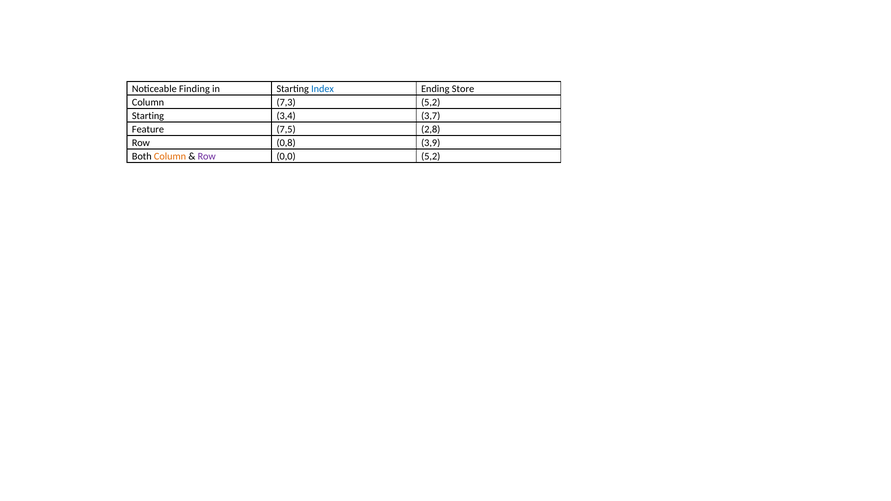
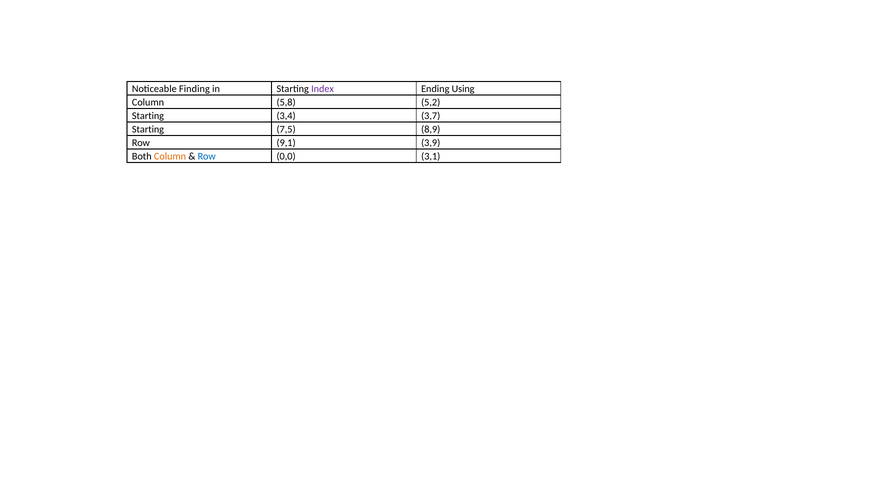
Index colour: blue -> purple (323, 89)
Store: Store -> Using (463, 89)
7,3: 7,3 -> 5,8 (286, 102)
Feature: Feature -> Starting (148, 129)
2,8: 2,8 -> 8,9 (431, 129)
0,8: 0,8 -> 9,1 (286, 143)
Row colour: purple -> blue (207, 156)
0,0 5,2: 5,2 -> 3,1 (431, 156)
